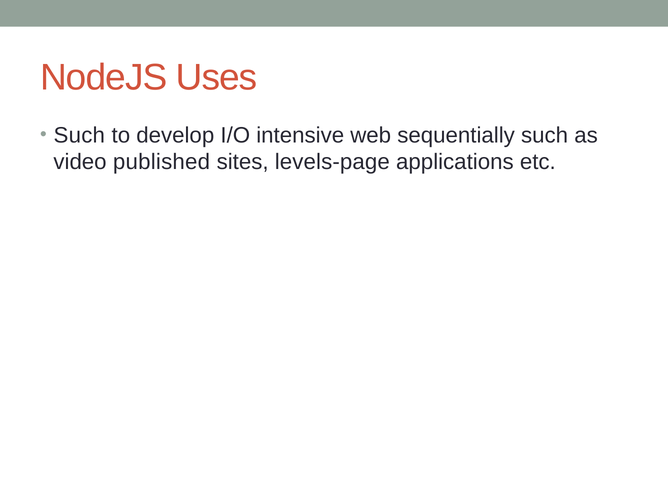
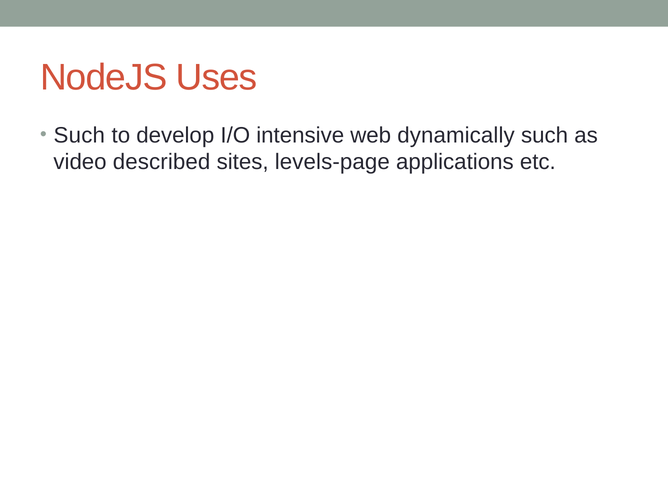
sequentially: sequentially -> dynamically (456, 135)
published: published -> described (162, 162)
